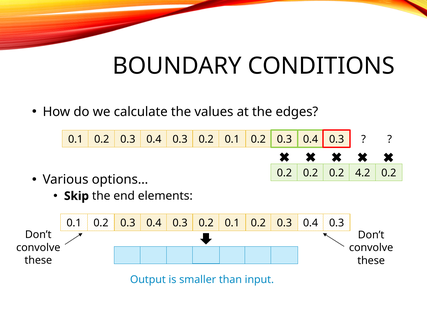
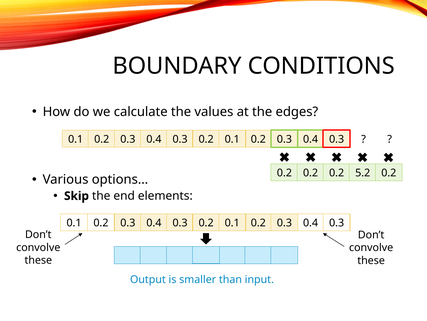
4.2: 4.2 -> 5.2 (363, 173)
